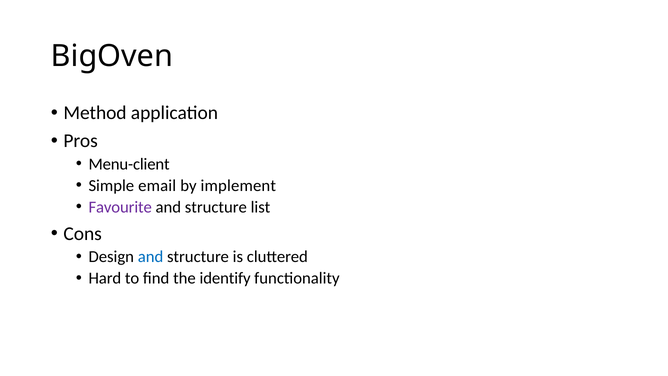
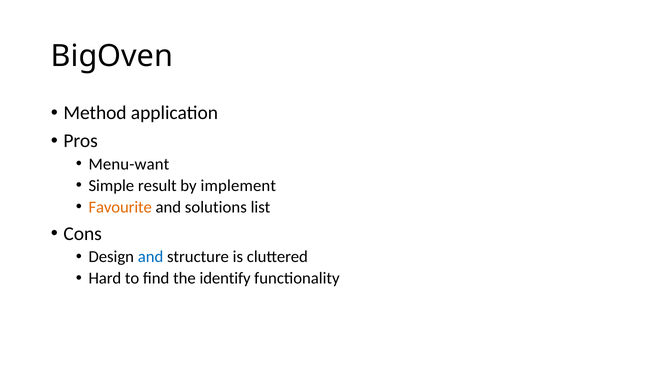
Menu-client: Menu-client -> Menu-want (129, 164)
email: email -> result (157, 185)
Favourite colour: purple -> orange (120, 207)
structure: structure -> solutions (216, 207)
